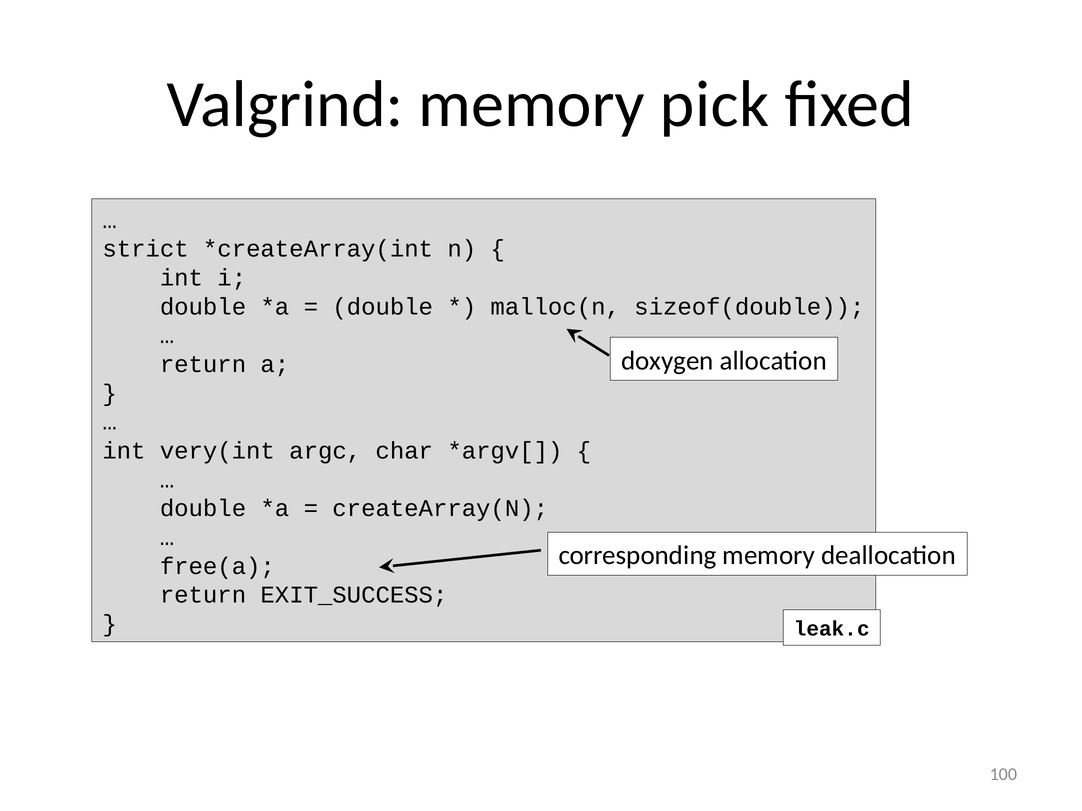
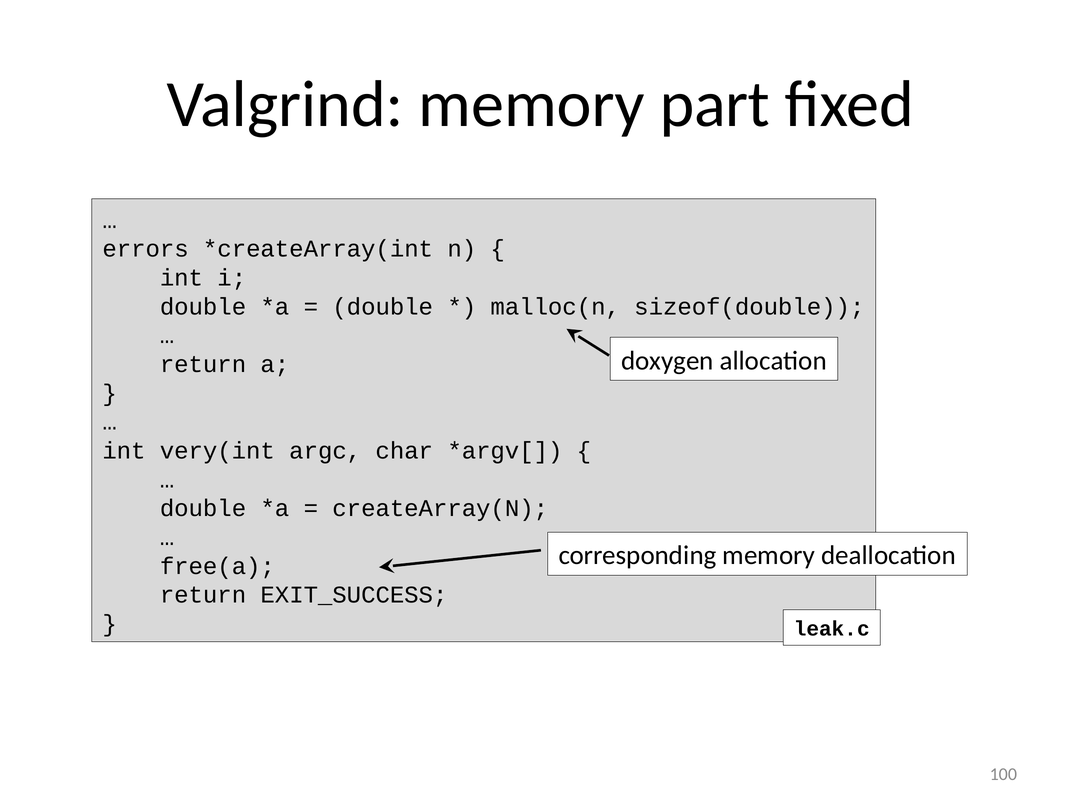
pick: pick -> part (715, 105)
strict: strict -> errors (146, 249)
